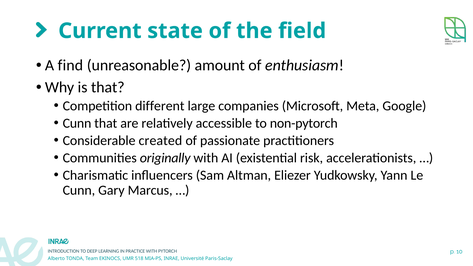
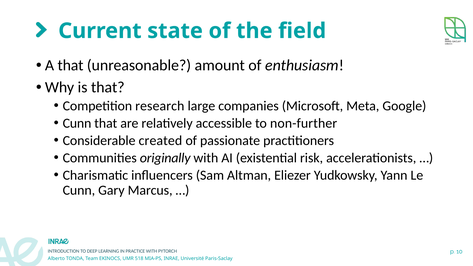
A find: find -> that (71, 65)
different: different -> research (160, 106)
non-pytorch: non-pytorch -> non-further (304, 123)
